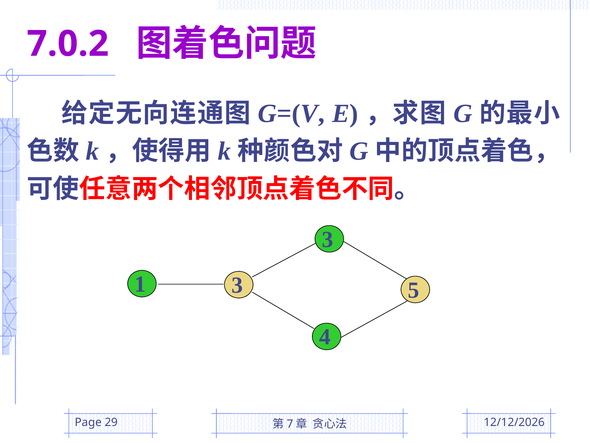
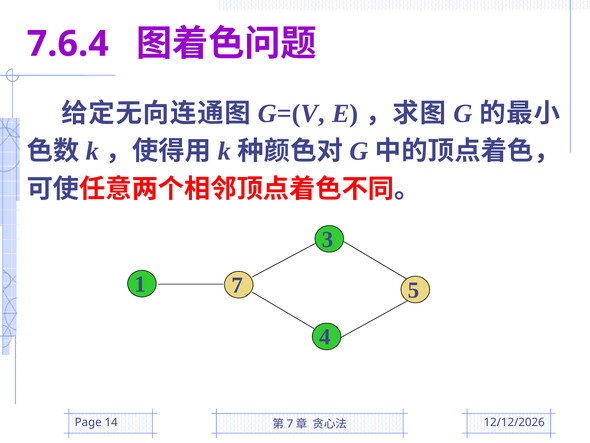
7.0.2: 7.0.2 -> 7.6.4 (68, 44)
1 3: 3 -> 7 (237, 285)
29: 29 -> 14 (111, 422)
